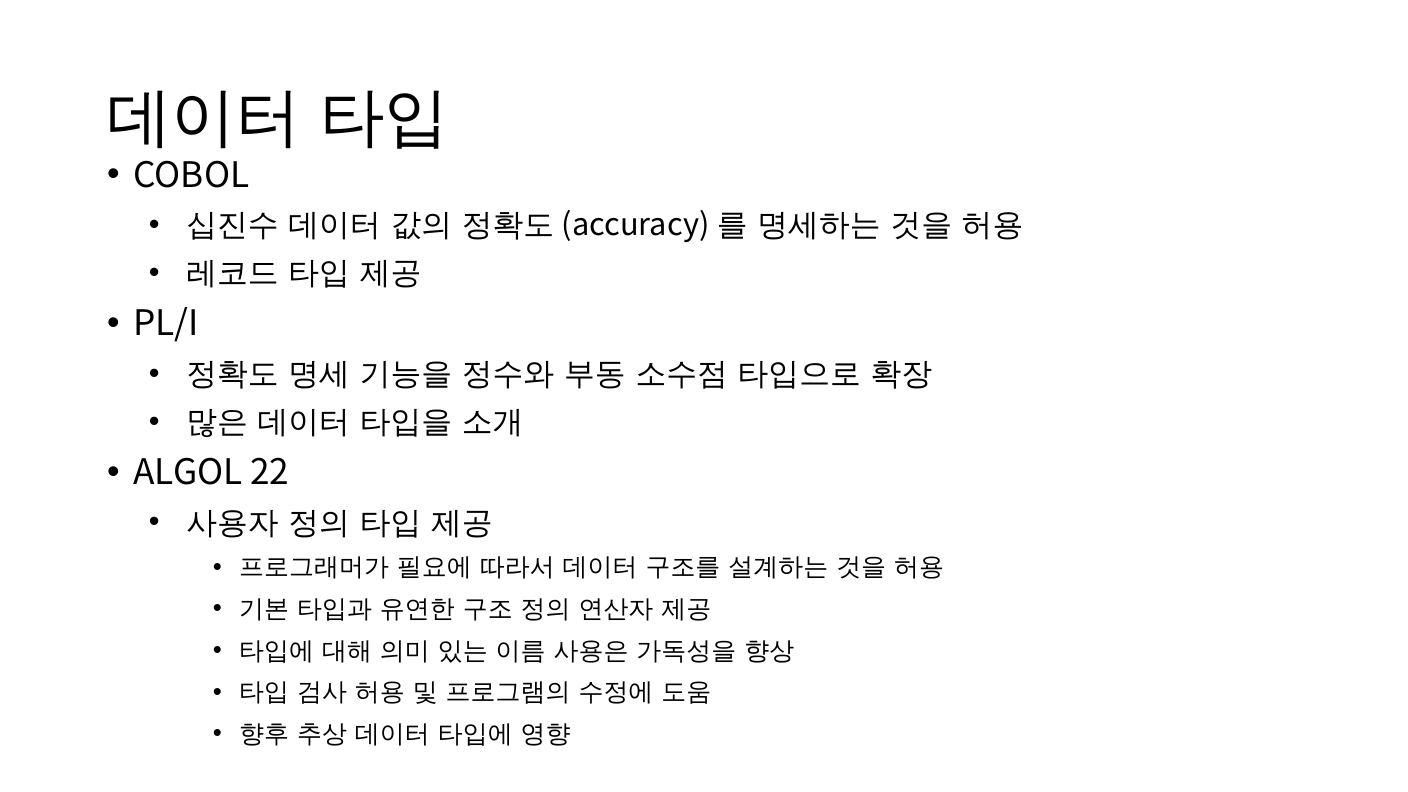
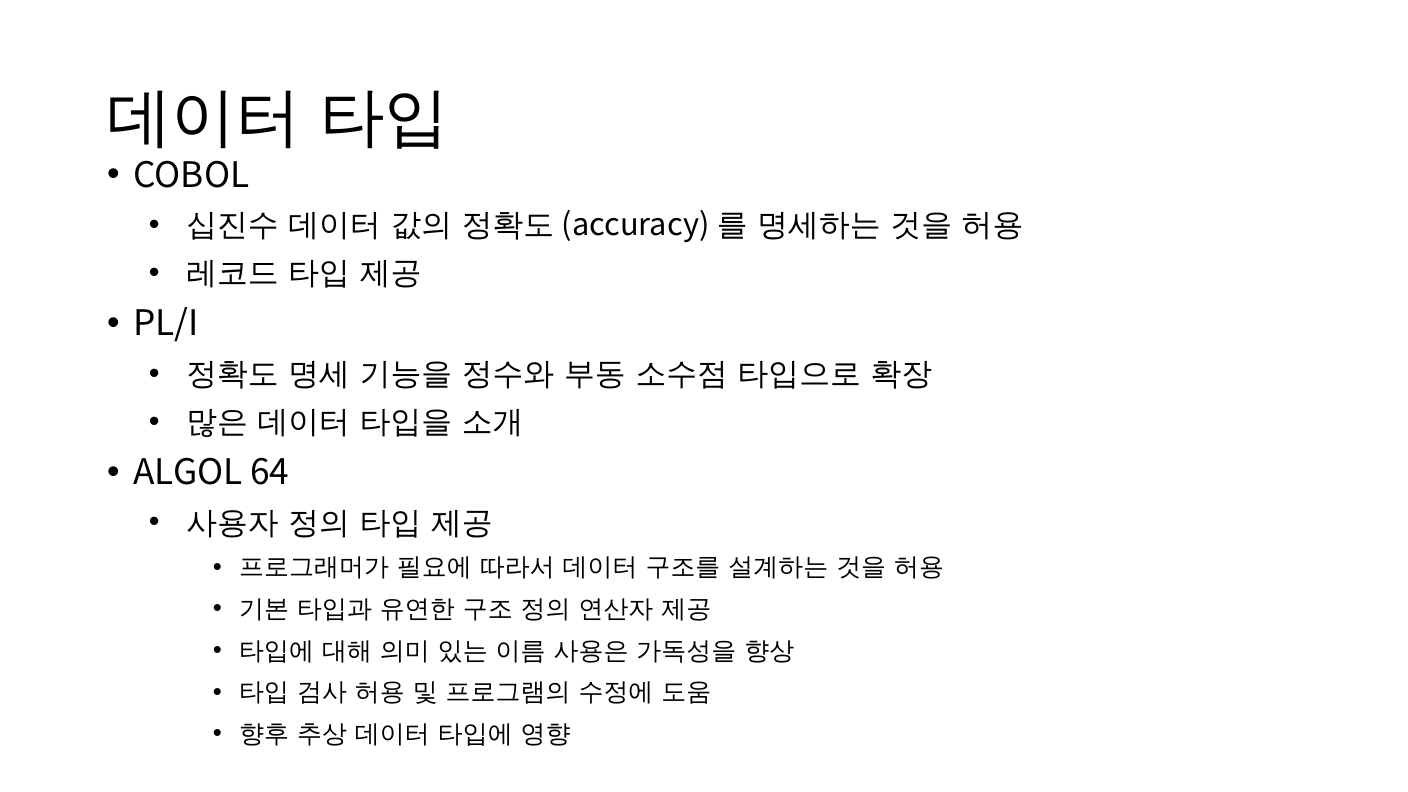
22: 22 -> 64 (270, 473)
